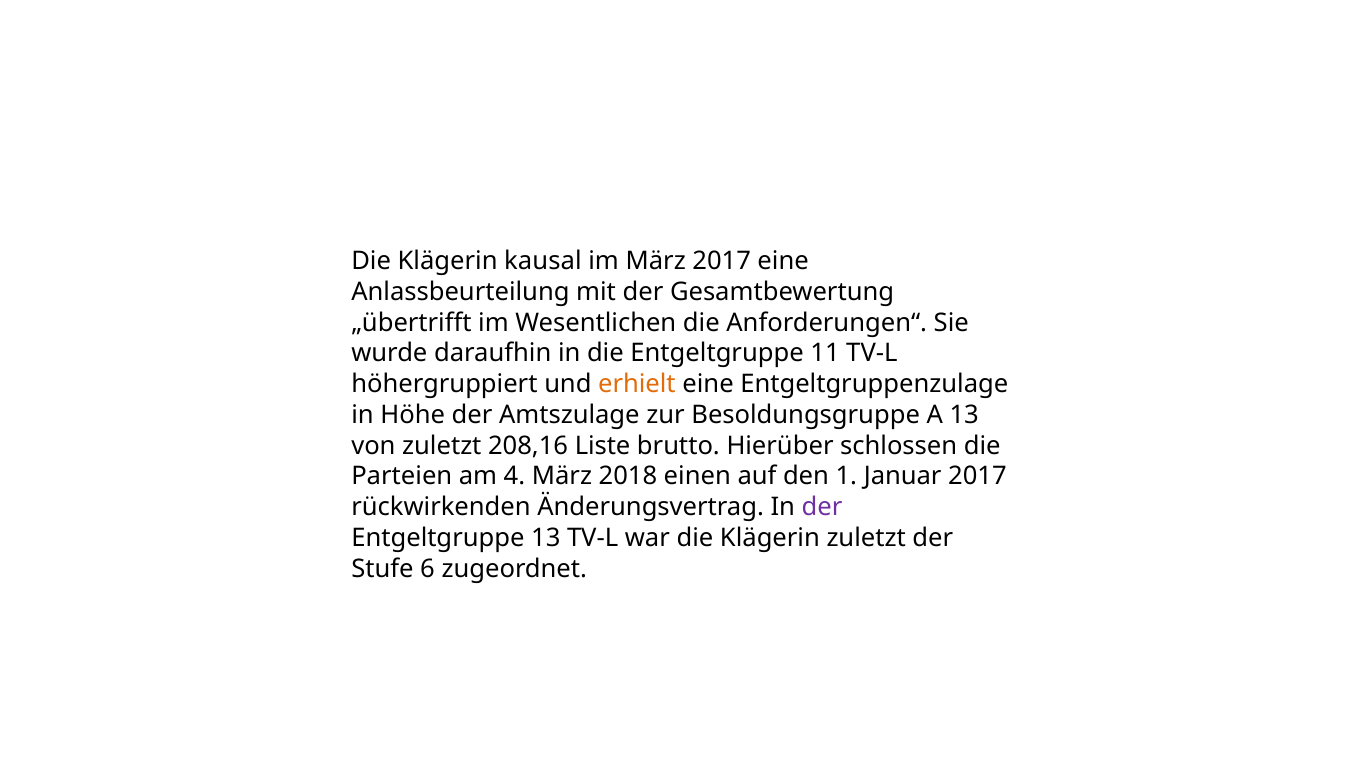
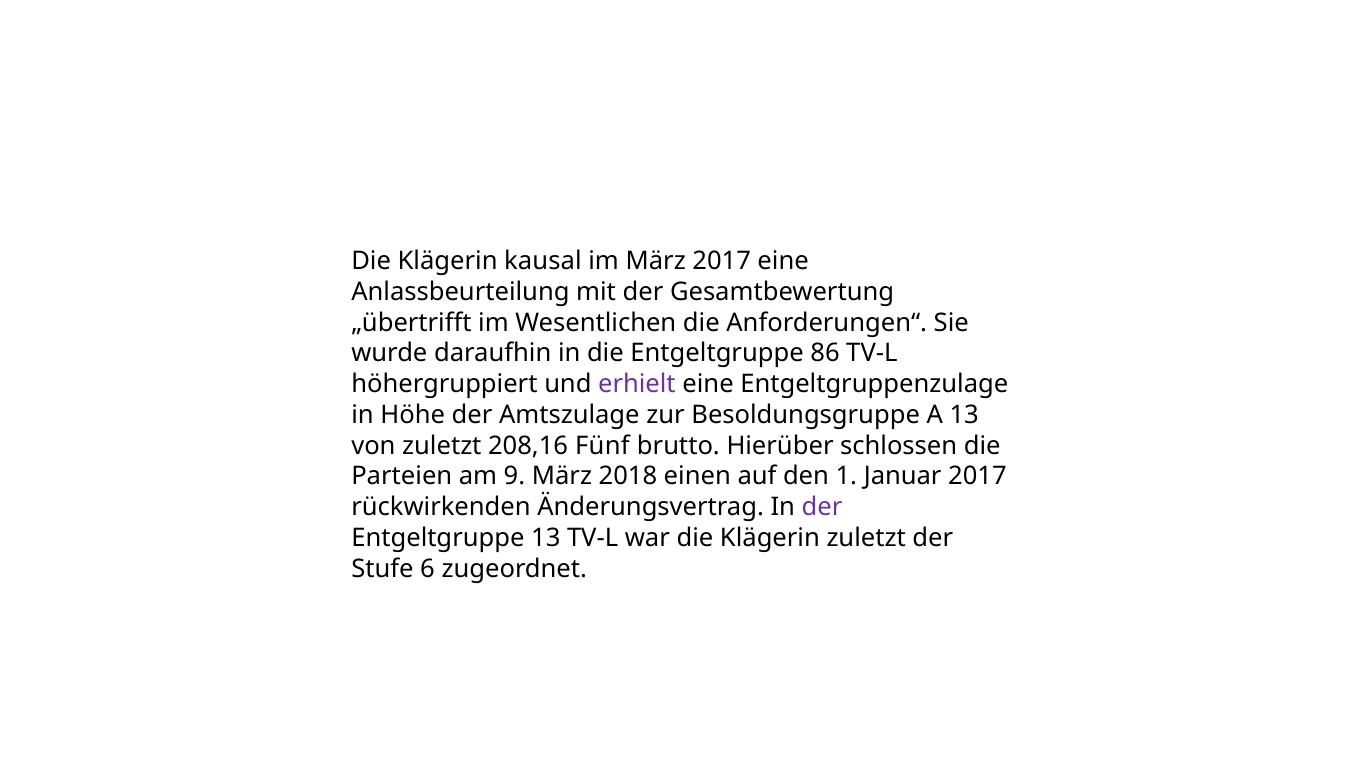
11: 11 -> 86 (825, 353)
erhielt colour: orange -> purple (637, 384)
Liste: Liste -> Fünf (602, 446)
4: 4 -> 9 (514, 476)
